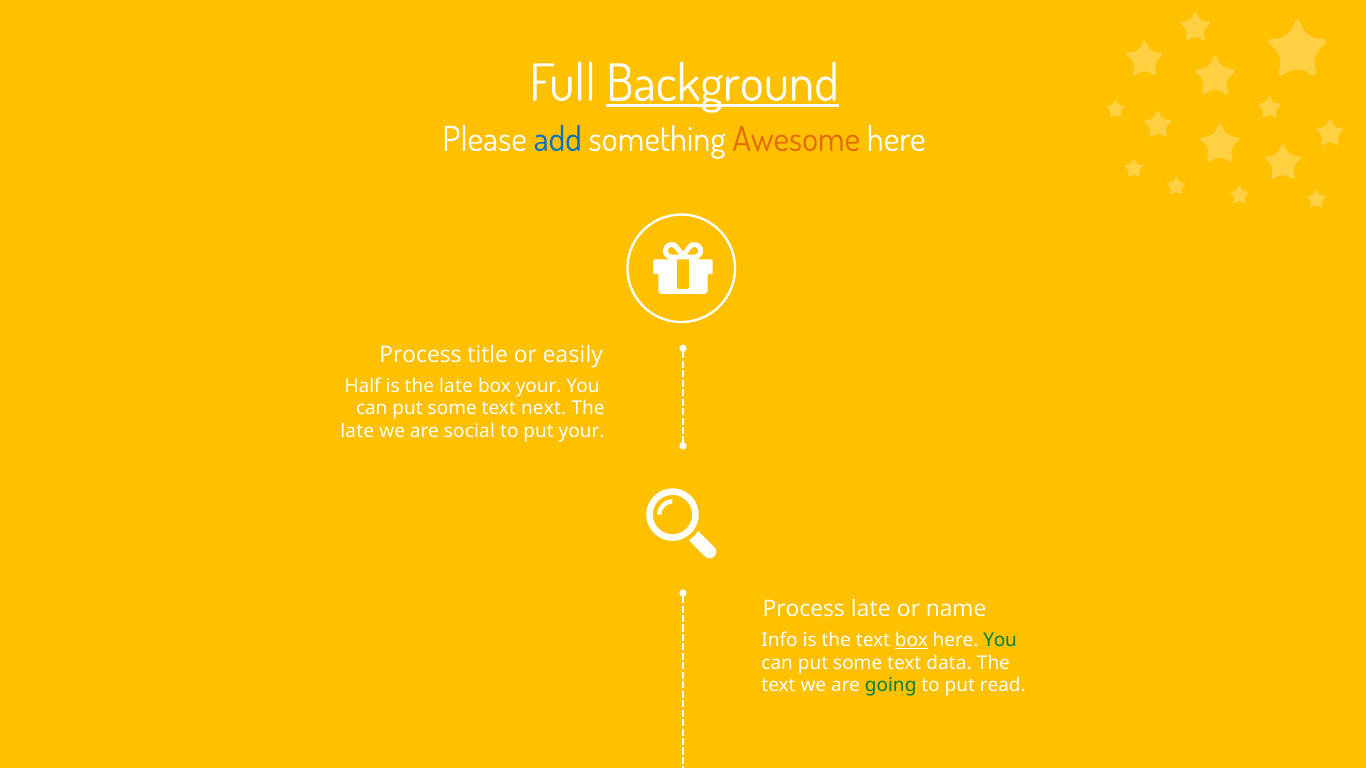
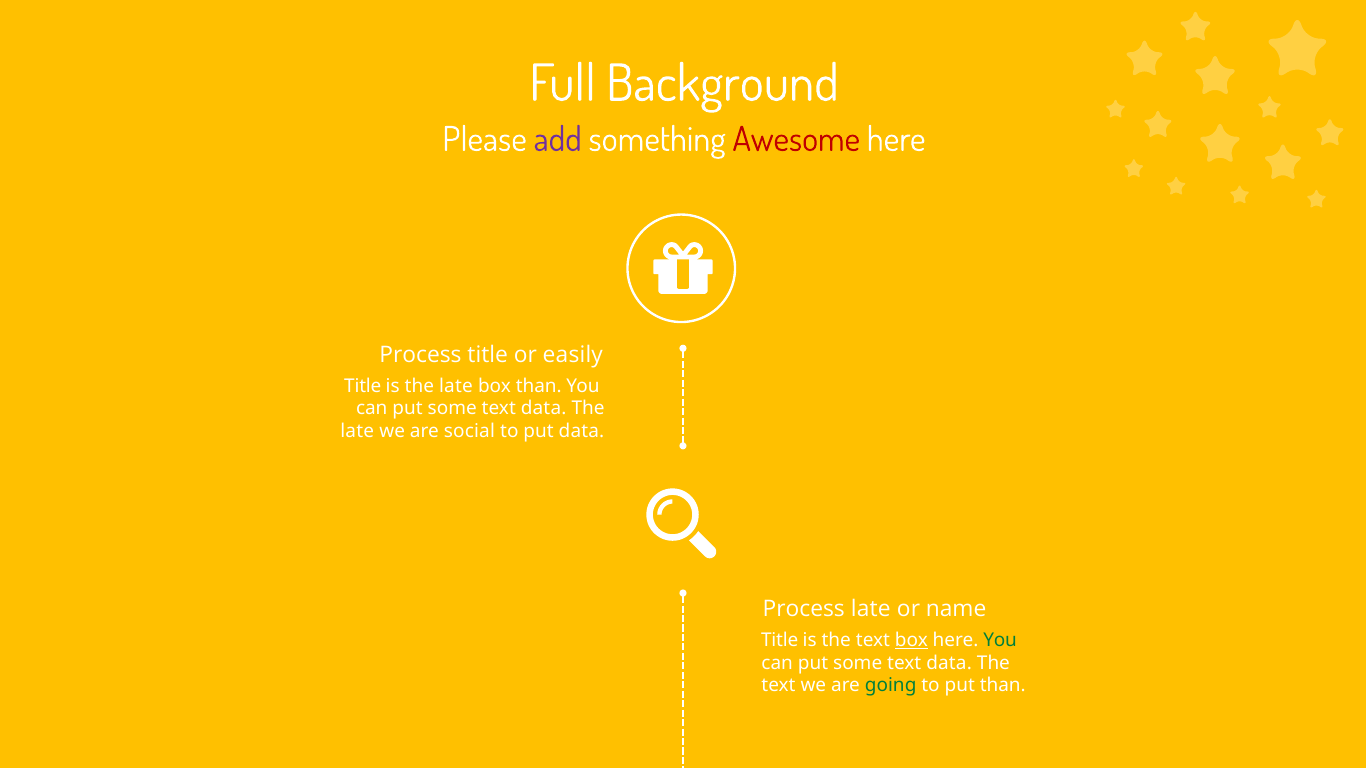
Background underline: present -> none (722, 84)
add colour: blue -> purple (558, 140)
Awesome colour: orange -> red (796, 140)
Half: Half -> Title (363, 386)
box your: your -> than (539, 386)
next: next -> data (544, 409)
put your: your -> data (581, 432)
Info: Info -> Title (780, 641)
put read: read -> than (1003, 686)
